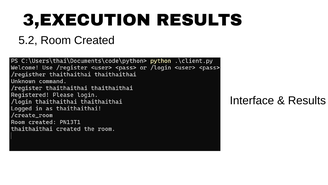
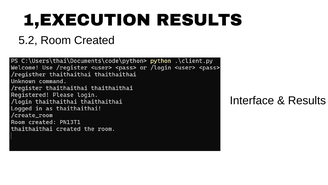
3,EXECUTION: 3,EXECUTION -> 1,EXECUTION (87, 20)
